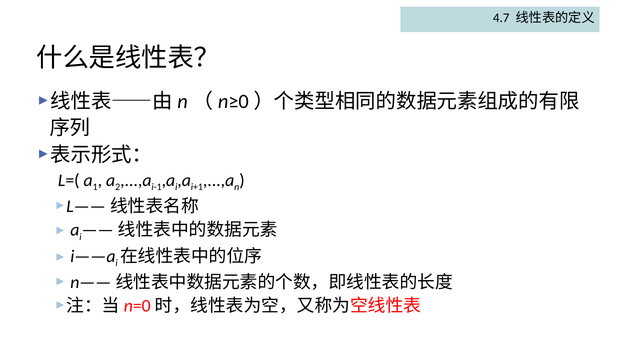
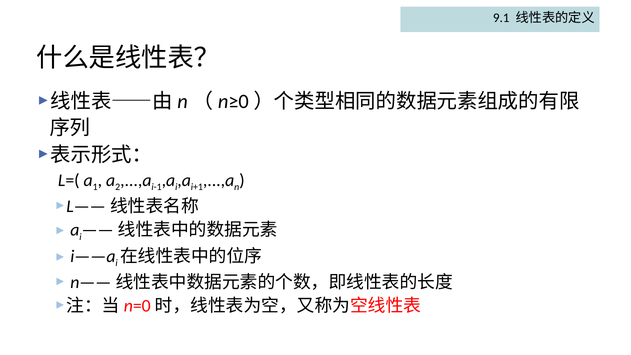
4.7: 4.7 -> 9.1 (501, 18)
